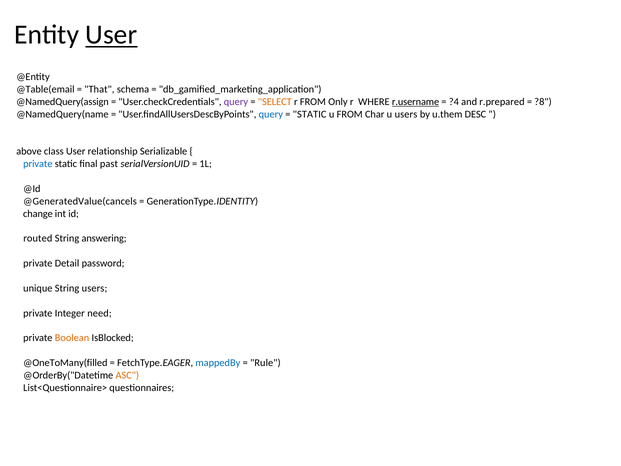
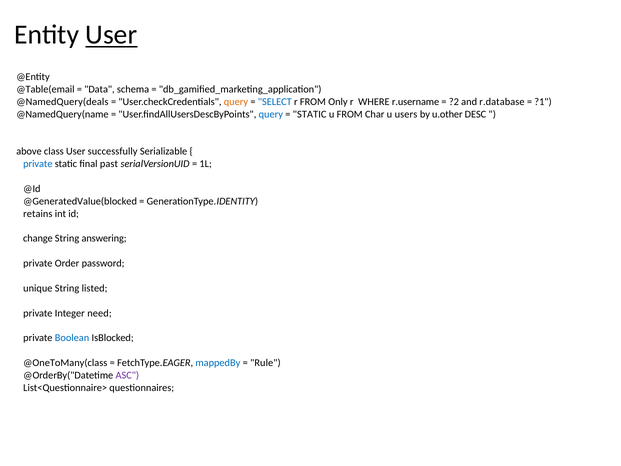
That: That -> Data (99, 89)
@NamedQuery(assign: @NamedQuery(assign -> @NamedQuery(deals (62, 102)
query colour: purple -> orange (236, 102)
SELECT colour: orange -> blue (275, 102)
r.username underline: present -> none (416, 102)
?4: ?4 -> ?2 (454, 102)
r.prepared: r.prepared -> r.database (502, 102)
?8: ?8 -> ?1 (543, 102)
u.them: u.them -> u.other (447, 114)
relationship: relationship -> successfully (113, 151)
@GeneratedValue(cancels: @GeneratedValue(cancels -> @GeneratedValue(blocked (80, 201)
change: change -> retains (38, 214)
routed: routed -> change (38, 238)
Detail: Detail -> Order (67, 263)
String users: users -> listed (95, 288)
Boolean colour: orange -> blue (72, 338)
@OneToMany(filled: @OneToMany(filled -> @OneToMany(class (65, 363)
ASC colour: orange -> purple (127, 375)
